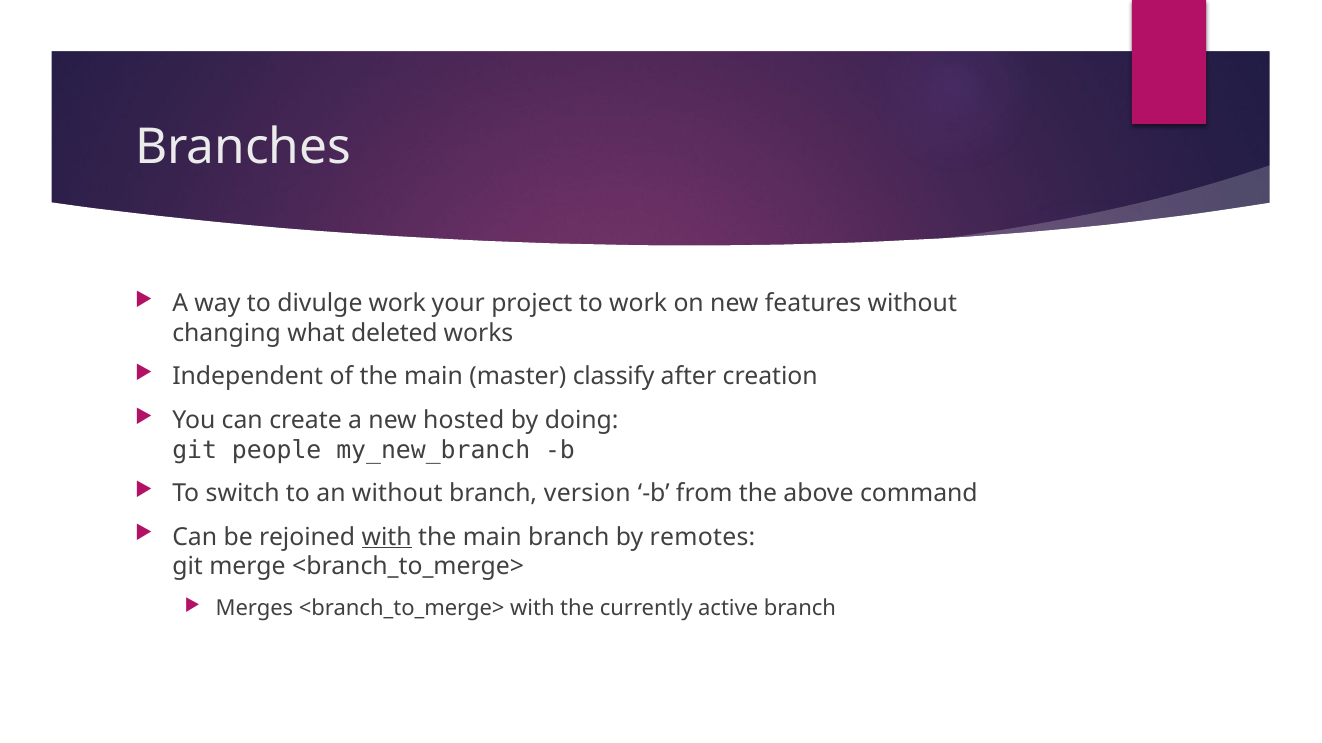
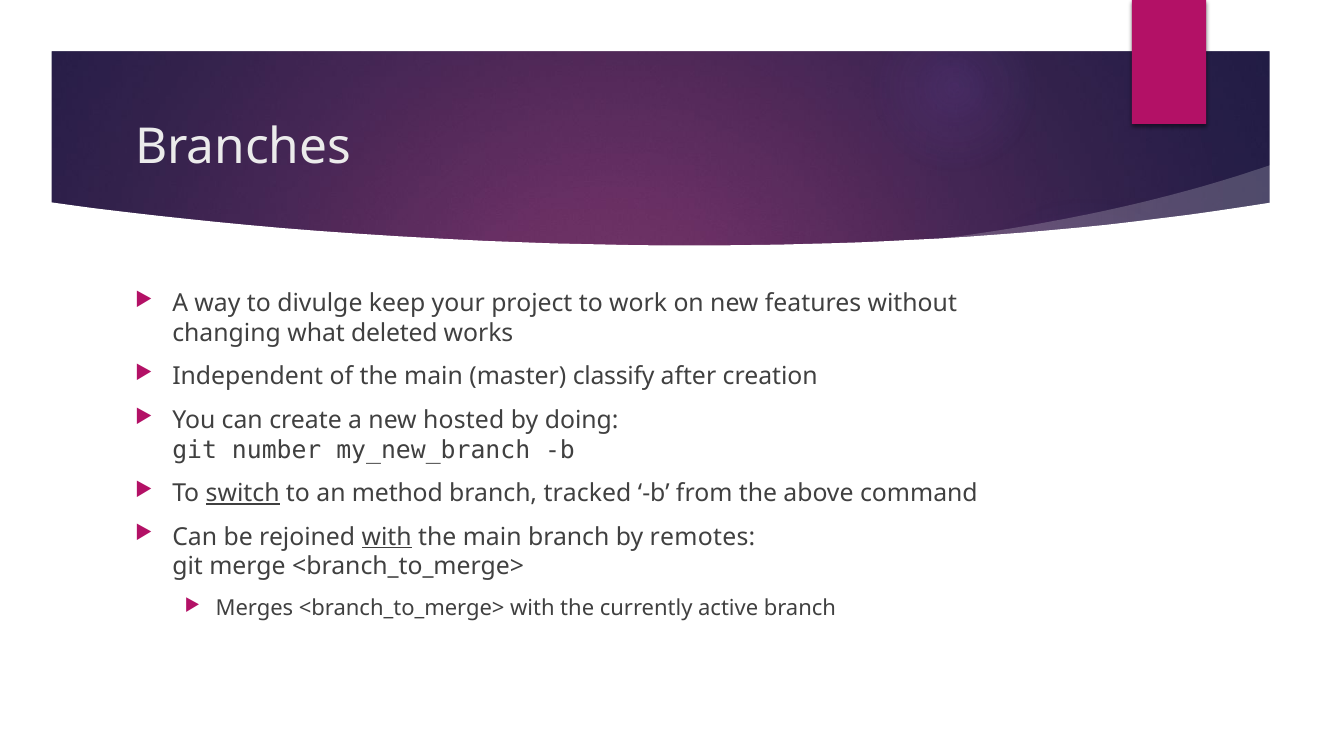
divulge work: work -> keep (397, 304)
people: people -> number (277, 450)
switch underline: none -> present (243, 494)
an without: without -> method (397, 494)
version: version -> tracked (587, 494)
